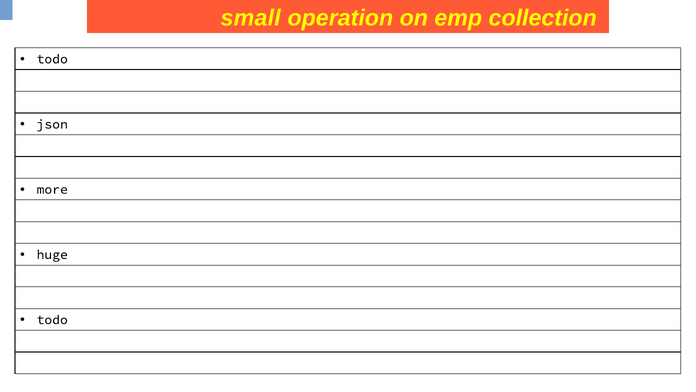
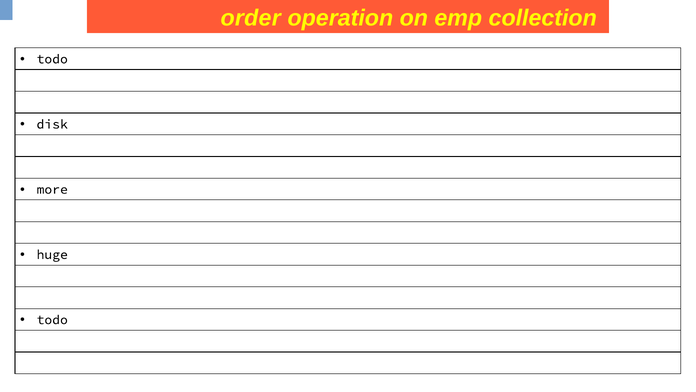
small: small -> order (251, 18)
json: json -> disk (52, 124)
